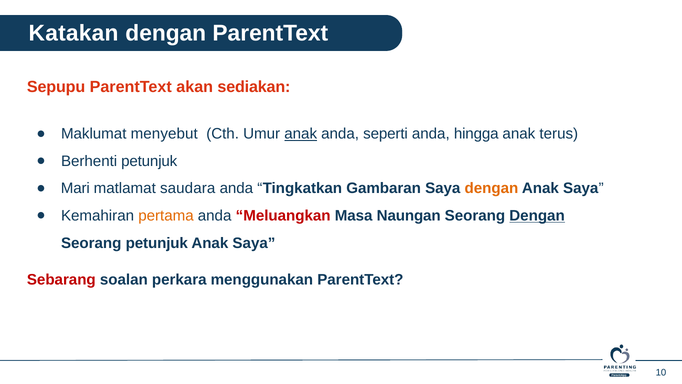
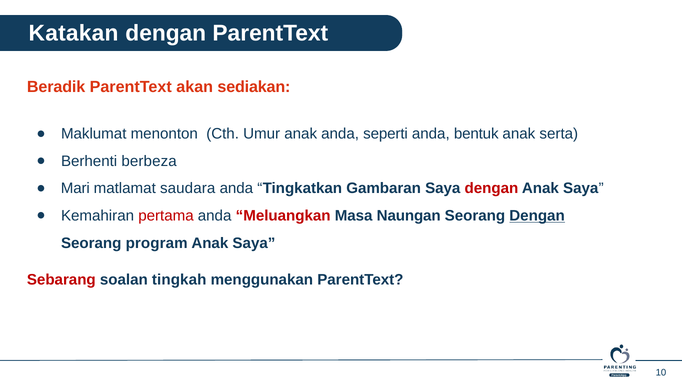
Sepupu: Sepupu -> Beradik (56, 87)
menyebut: menyebut -> menonton (164, 134)
anak underline: present -> none (301, 134)
hingga: hingga -> bentuk (476, 134)
terus: terus -> serta (559, 134)
Berhenti petunjuk: petunjuk -> berbeza (149, 161)
dengan colour: orange -> red (491, 188)
pertama colour: orange -> red (166, 216)
Seorang petunjuk: petunjuk -> program (157, 243)
perkara: perkara -> tingkah (179, 280)
